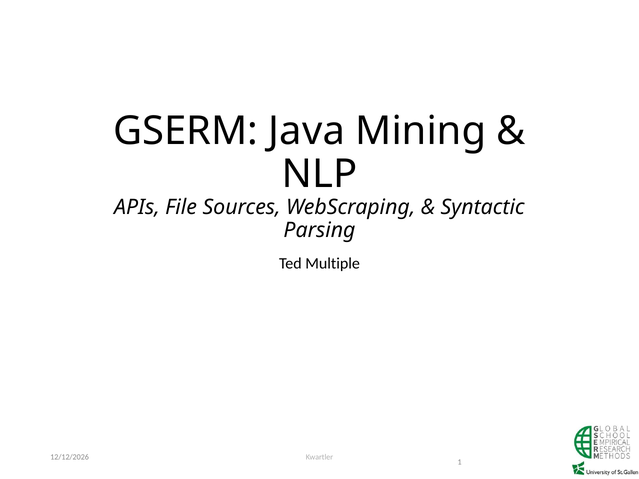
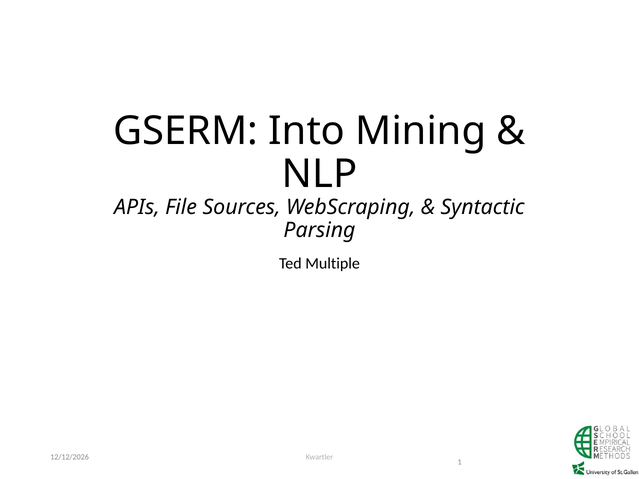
Java: Java -> Into (307, 131)
